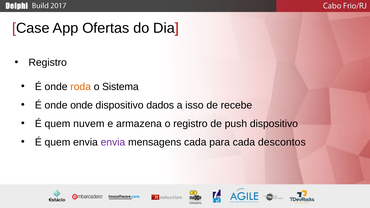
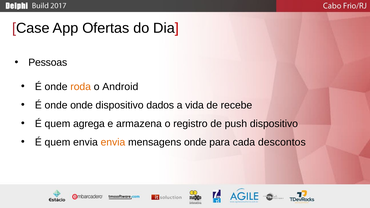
Registro: Registro -> Pessoas (48, 63)
Sistema: Sistema -> Android (120, 87)
isso: isso -> vida (194, 105)
nuvem: nuvem -> agrega (89, 124)
envia colour: purple -> orange (113, 142)
mensagens cada: cada -> onde (195, 142)
